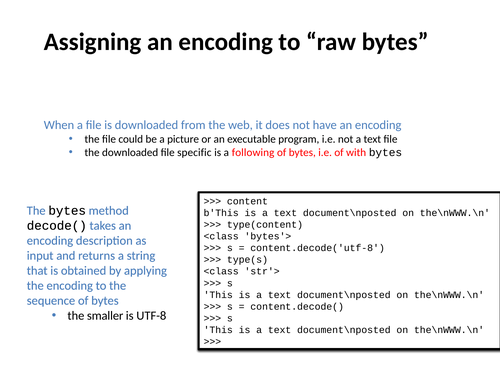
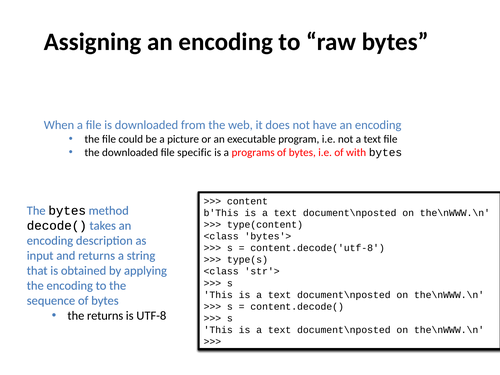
following: following -> programs (253, 152)
the smaller: smaller -> returns (105, 316)
